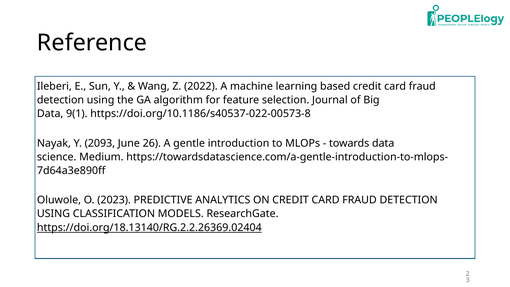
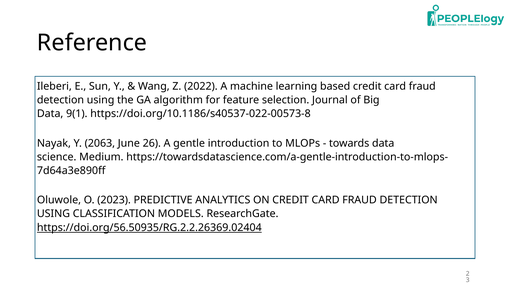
2093: 2093 -> 2063 (100, 143)
https://doi.org/18.13140/RG.2.2.26369.02404: https://doi.org/18.13140/RG.2.2.26369.02404 -> https://doi.org/56.50935/RG.2.2.26369.02404 (149, 227)
